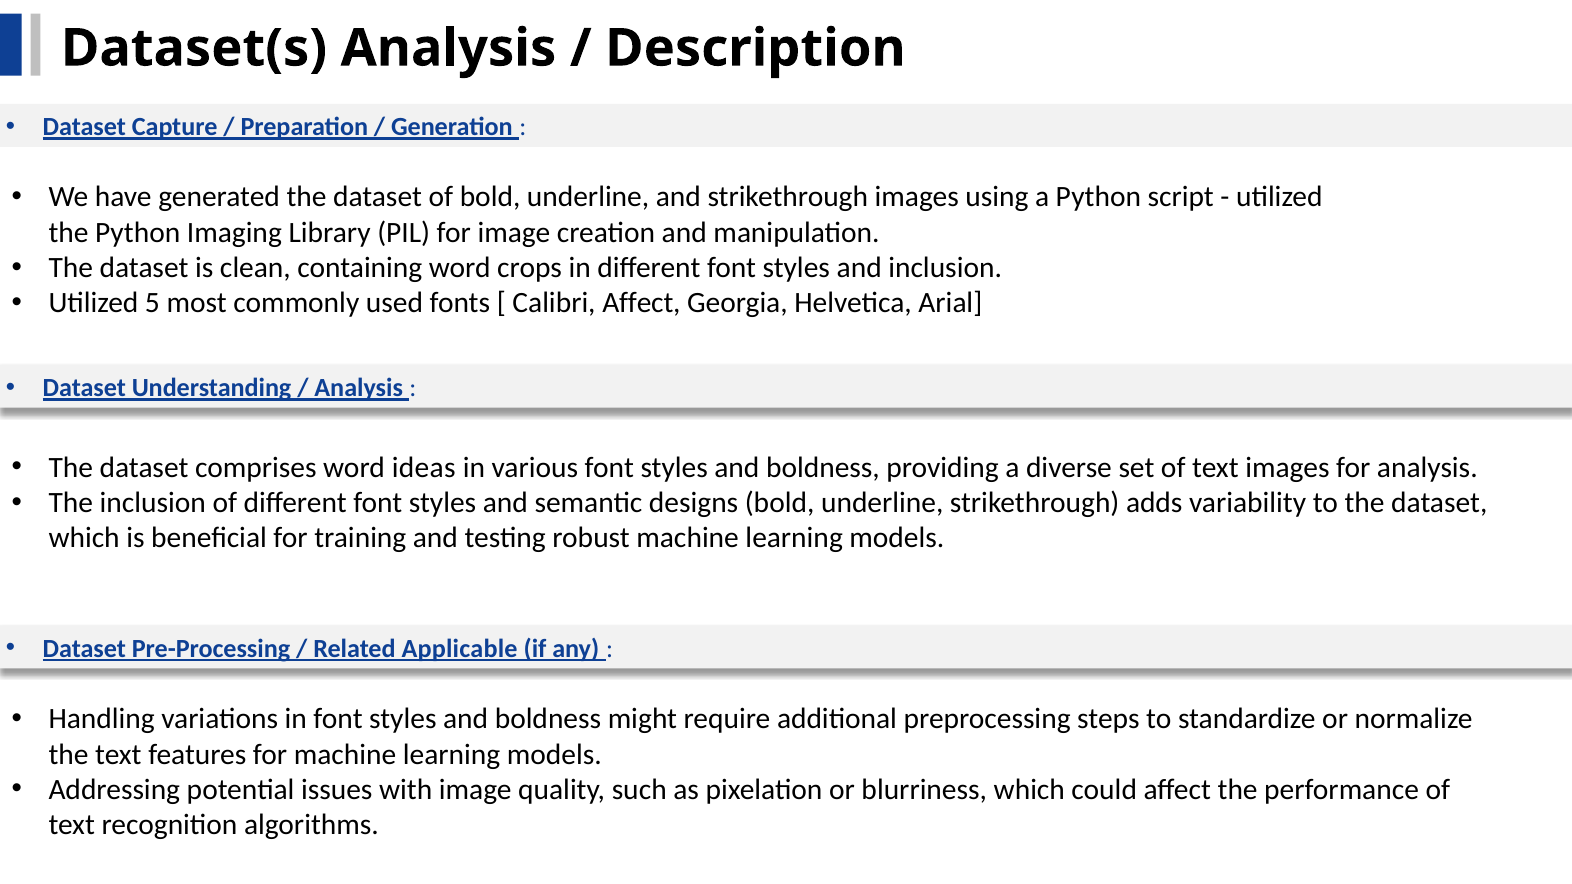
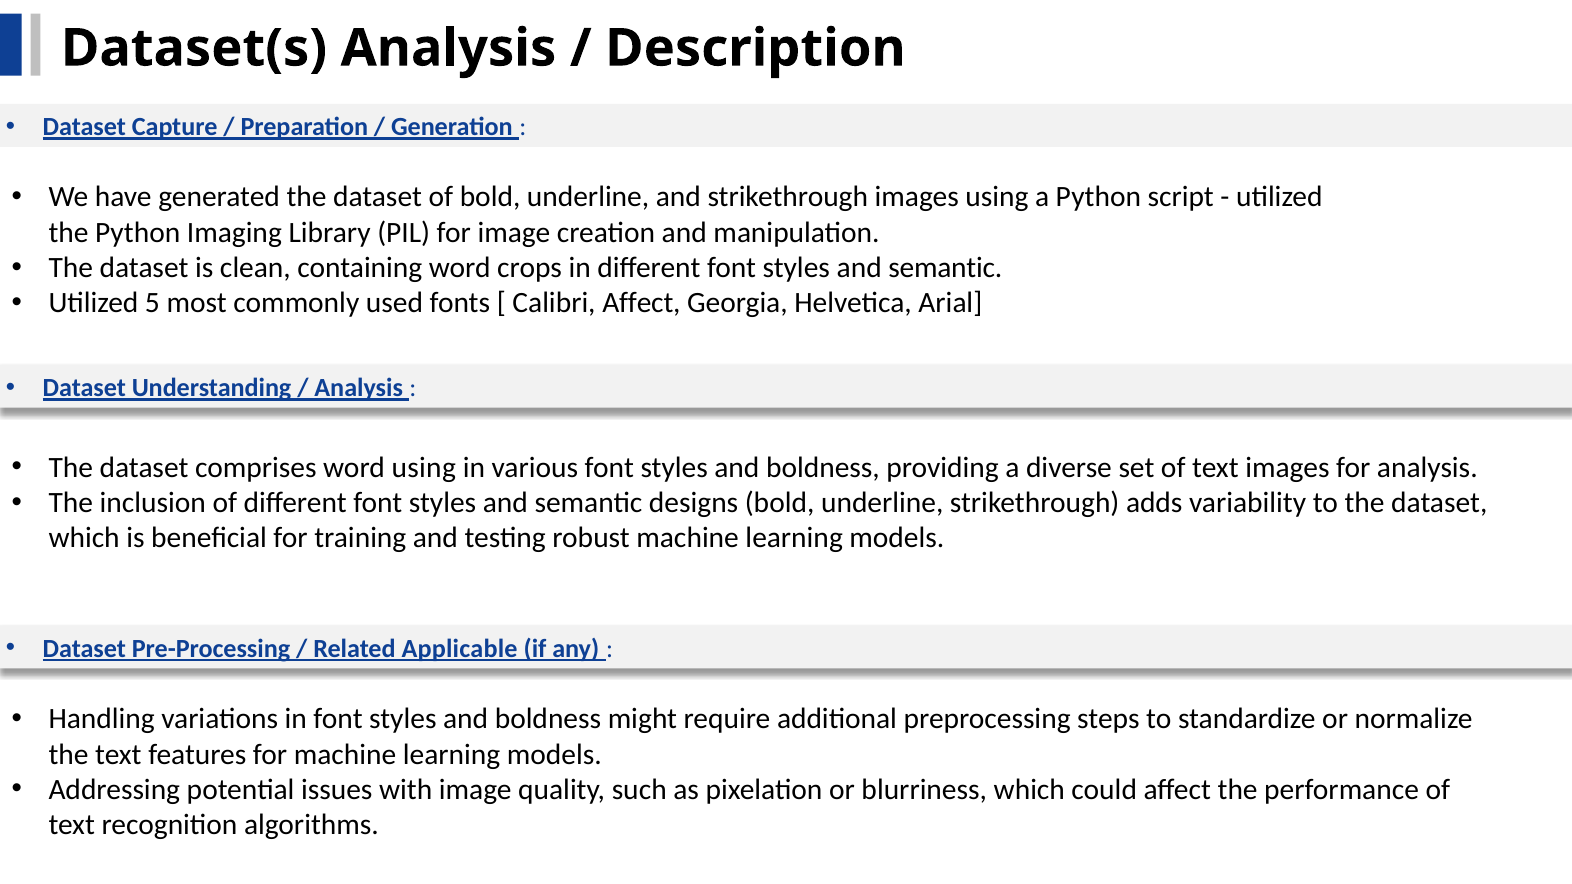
inclusion: inclusion -> semantic (945, 268)
word ideas: ideas -> using (424, 468)
